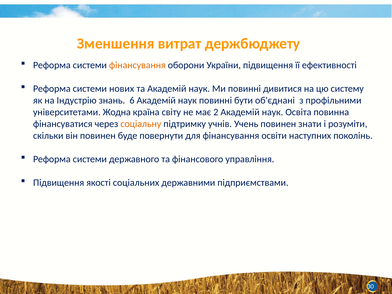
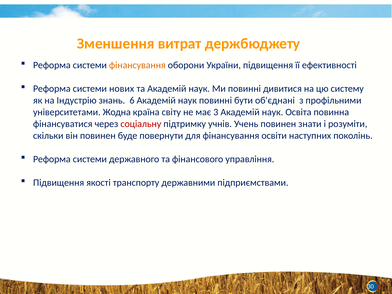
2: 2 -> 3 (216, 112)
соціальну colour: orange -> red (141, 124)
соціальних: соціальних -> транспорту (136, 183)
